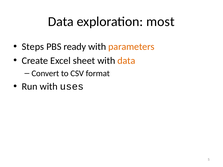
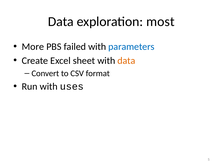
Steps: Steps -> More (33, 47)
ready: ready -> failed (75, 47)
parameters colour: orange -> blue (131, 47)
